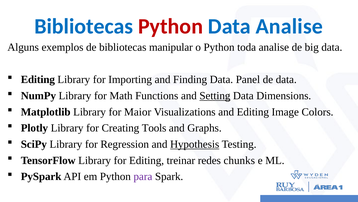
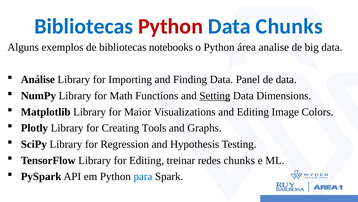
Data Analise: Analise -> Chunks (289, 26)
manipular: manipular -> notebooks (171, 47)
toda: toda -> área (247, 47)
Editing: Editing -> Análise (38, 79)
Hypothesis underline: present -> none (195, 144)
para colour: purple -> blue (143, 176)
